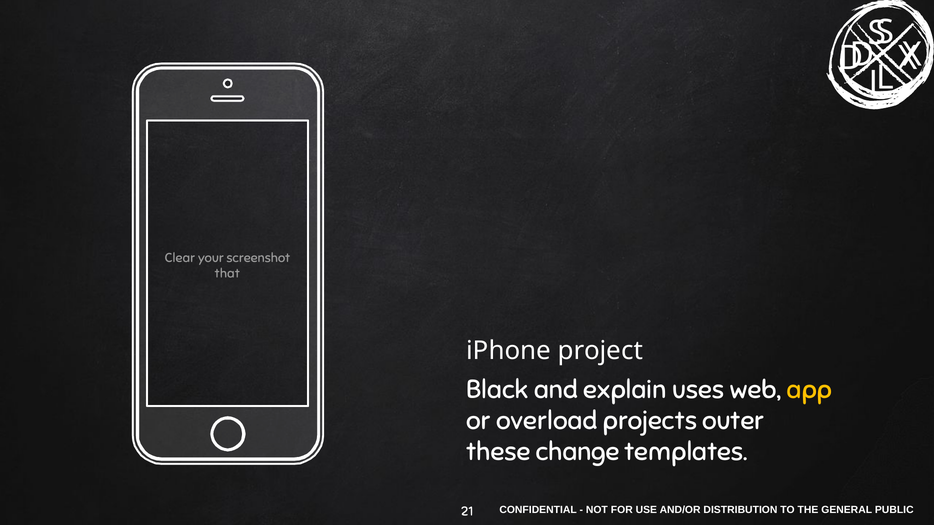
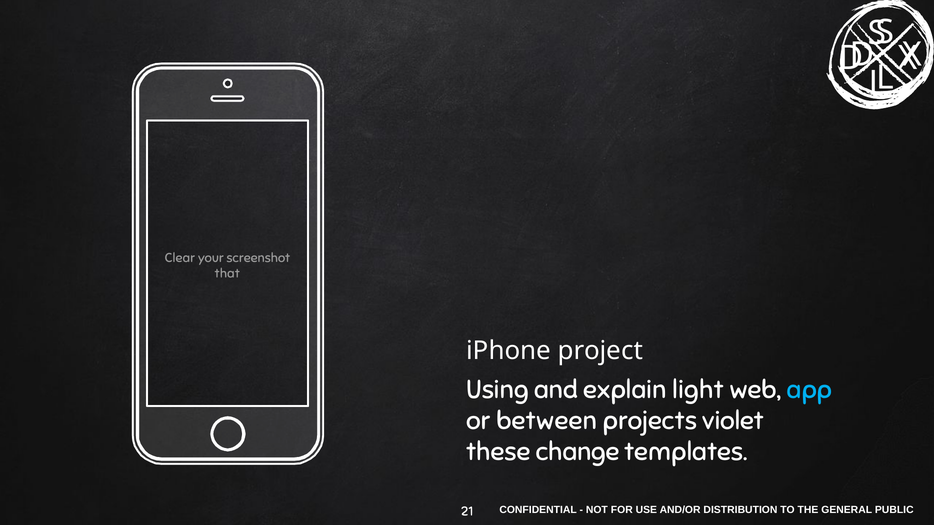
Black: Black -> Using (497, 390)
uses: uses -> light (698, 390)
app colour: yellow -> light blue (809, 390)
overload: overload -> between (547, 421)
outer: outer -> violet (733, 421)
